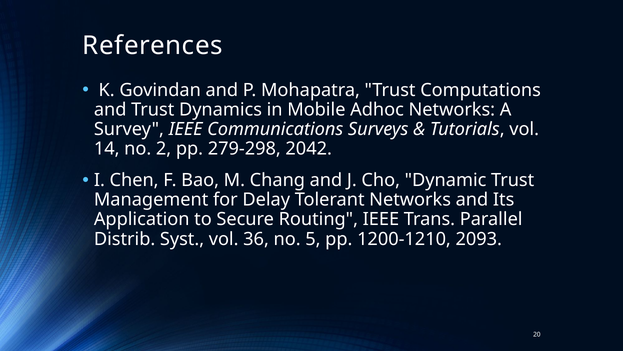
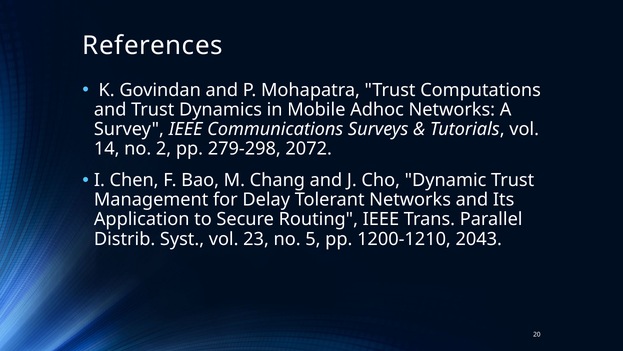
2042: 2042 -> 2072 (309, 149)
36: 36 -> 23 (256, 239)
2093: 2093 -> 2043 (479, 239)
